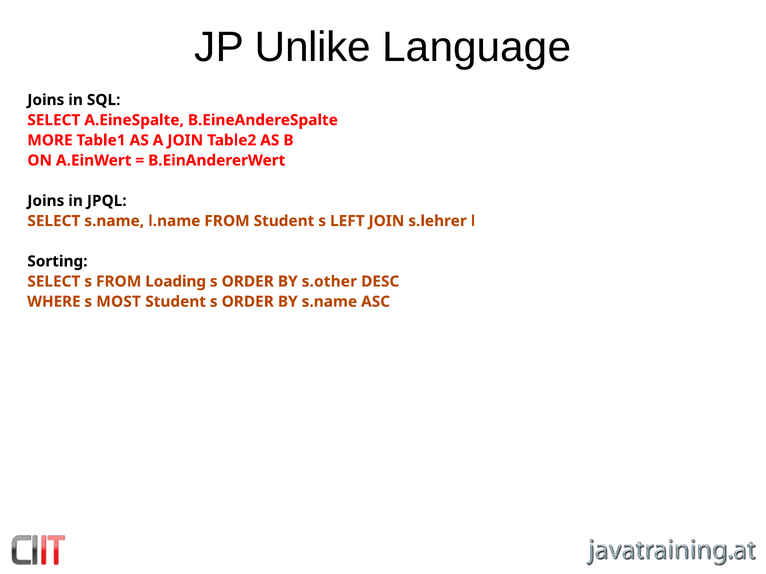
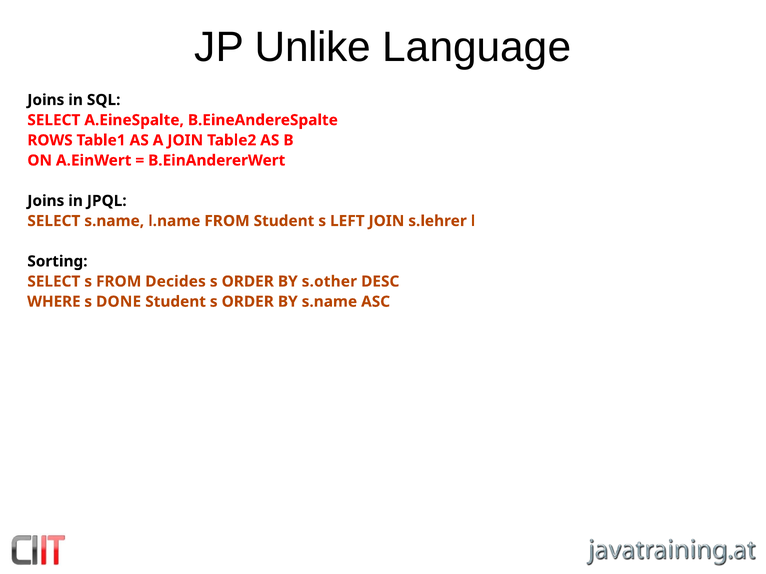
MORE: MORE -> ROWS (50, 140)
Loading: Loading -> Decides (176, 282)
MOST: MOST -> DONE (119, 302)
